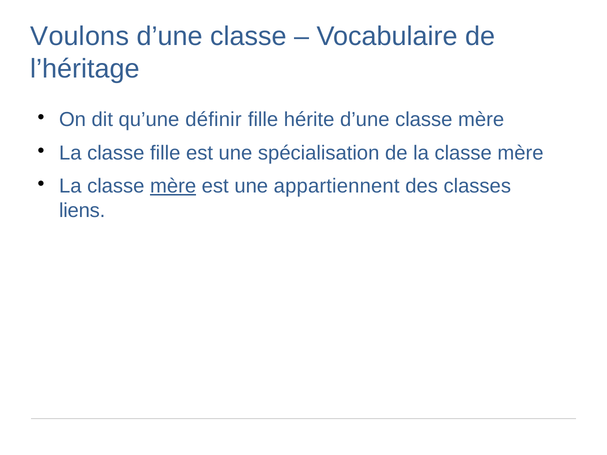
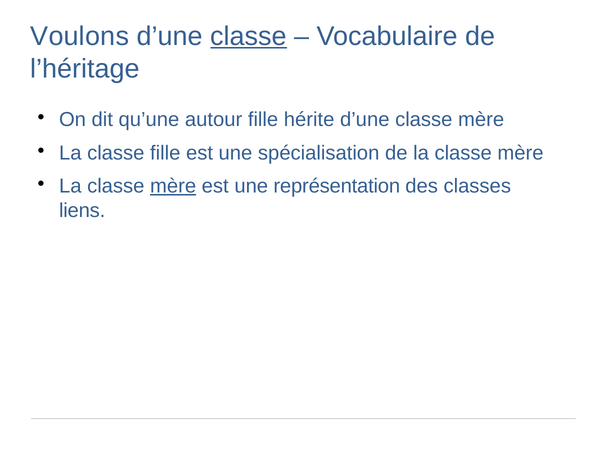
classe underline: none -> present (249, 36)
définir: définir -> autour (214, 120)
appartiennent: appartiennent -> représentation (337, 186)
